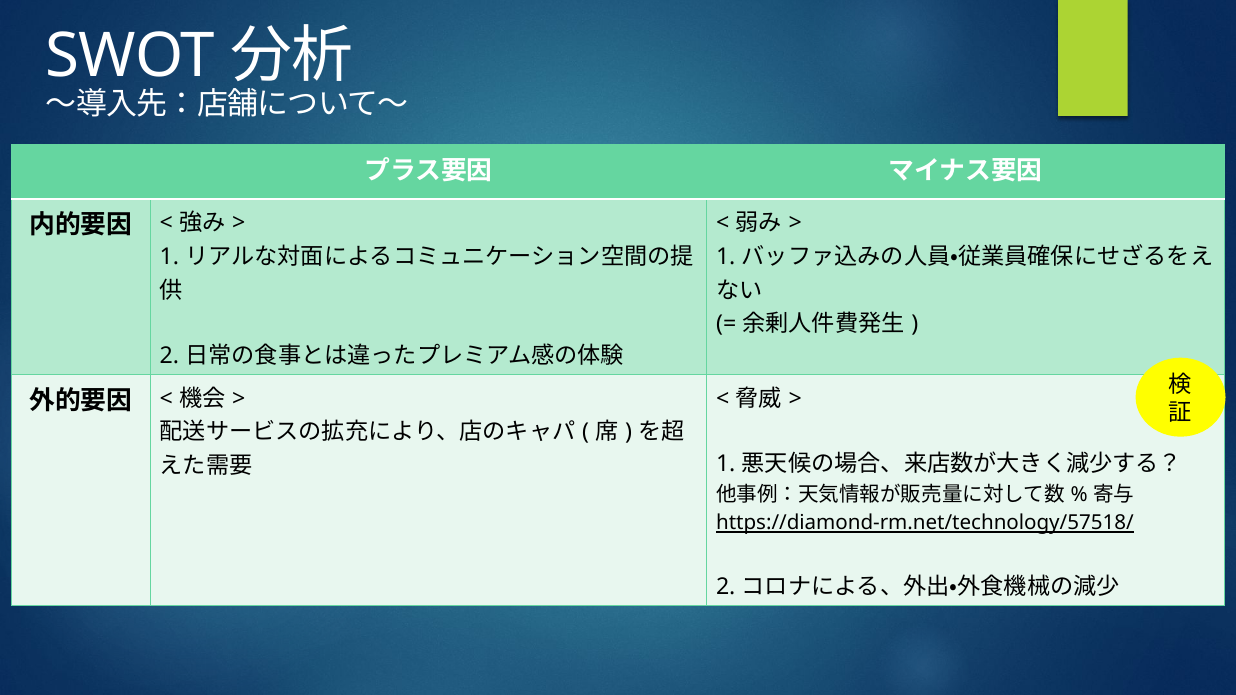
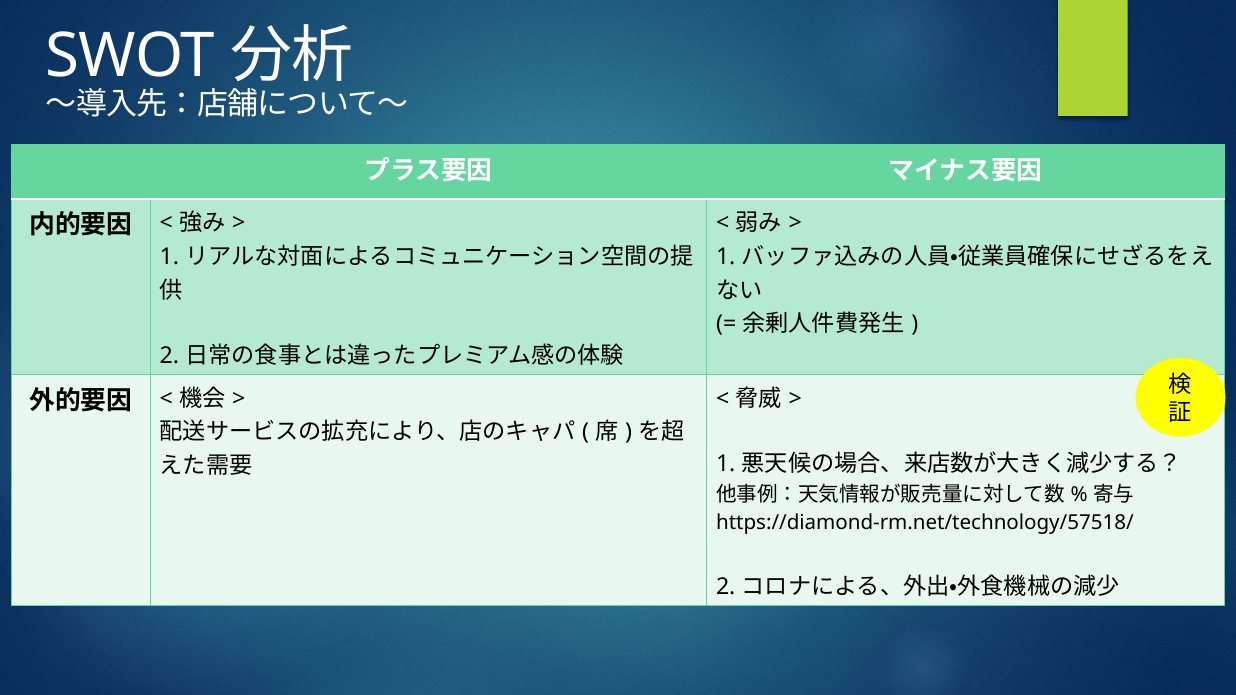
https://diamond-rm.net/technology/57518/ underline: present -> none (925, 523)
